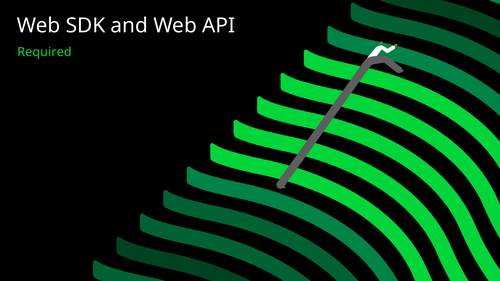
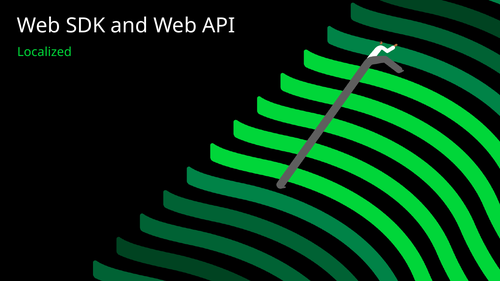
Required: Required -> Localized (44, 52)
